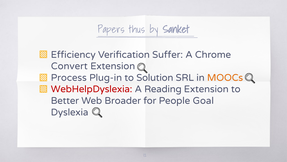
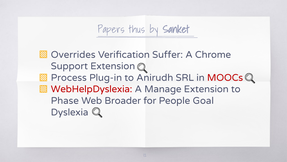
Efficiency: Efficiency -> Overrides (73, 54)
Convert: Convert -> Support (69, 66)
Solution: Solution -> Anirudh (155, 77)
MOOCs colour: orange -> red (225, 77)
Reading: Reading -> Manage (163, 89)
Better: Better -> Phase (65, 100)
